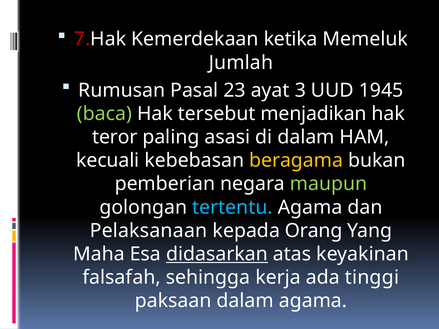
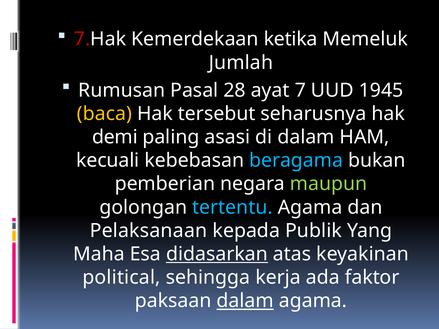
23: 23 -> 28 (235, 90)
3: 3 -> 7 (300, 90)
baca colour: light green -> yellow (104, 114)
menjadikan: menjadikan -> seharusnya (313, 114)
teror: teror -> demi (115, 137)
beragama colour: yellow -> light blue (296, 161)
Orang: Orang -> Publik (313, 231)
falsafah: falsafah -> political (121, 278)
tinggi: tinggi -> faktor (372, 278)
dalam underline: none -> present (245, 301)
